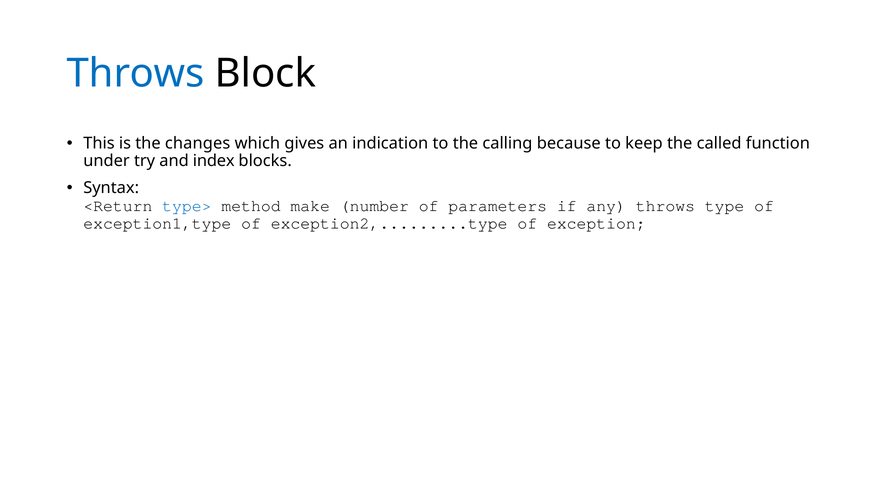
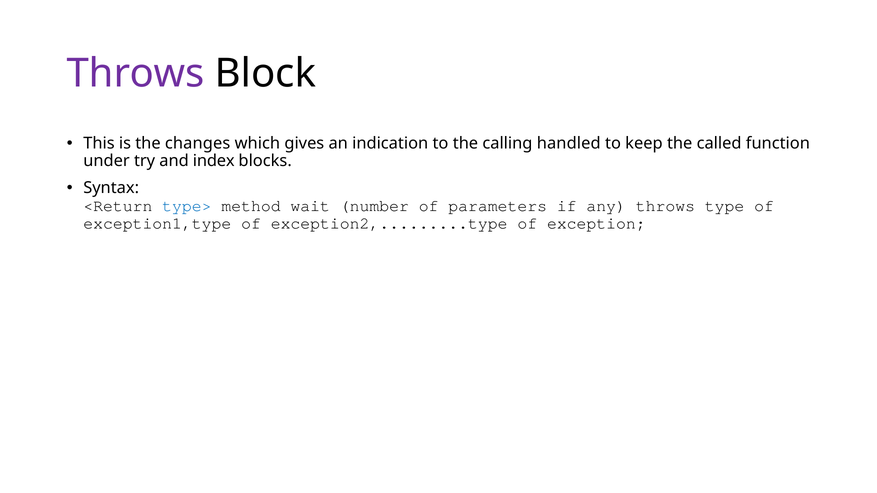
Throws colour: blue -> purple (136, 74)
because: because -> handled (569, 143)
make: make -> wait (310, 206)
